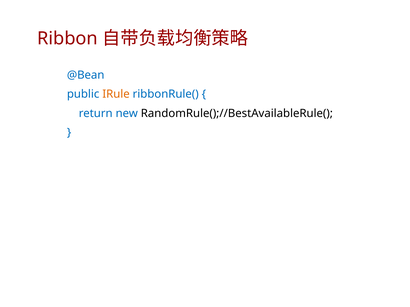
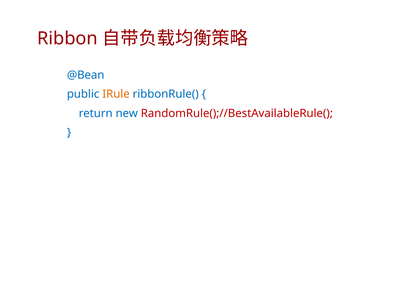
RandomRule();//BestAvailableRule( colour: black -> red (237, 113)
